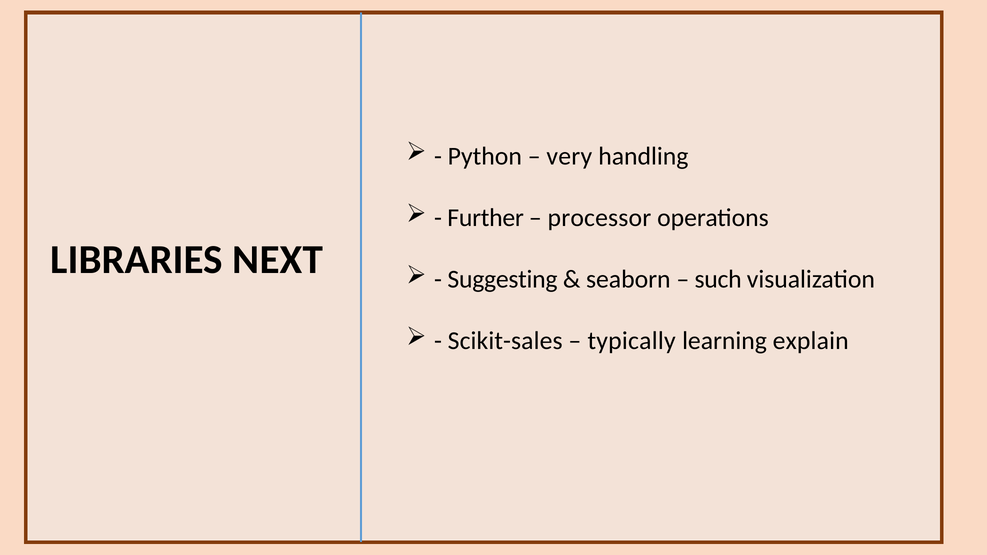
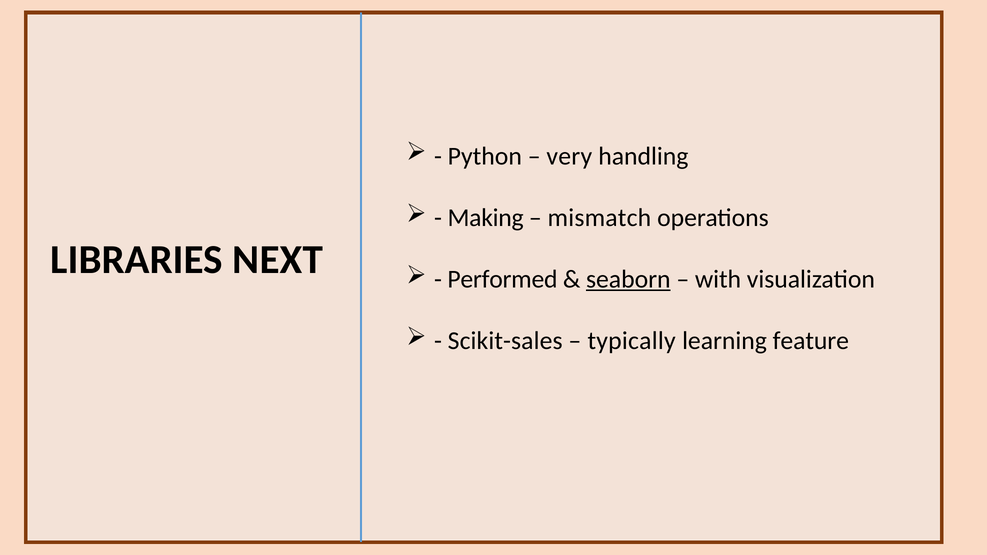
Further: Further -> Making (486, 218)
processor: processor -> mismatch (599, 218)
Suggesting: Suggesting -> Performed (502, 279)
seaborn underline: none -> present (628, 279)
such: such -> with (718, 279)
explain: explain -> feature (811, 341)
